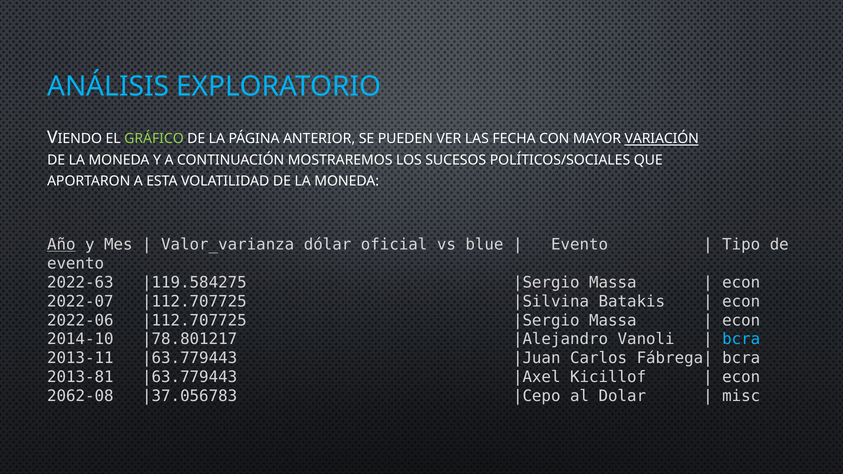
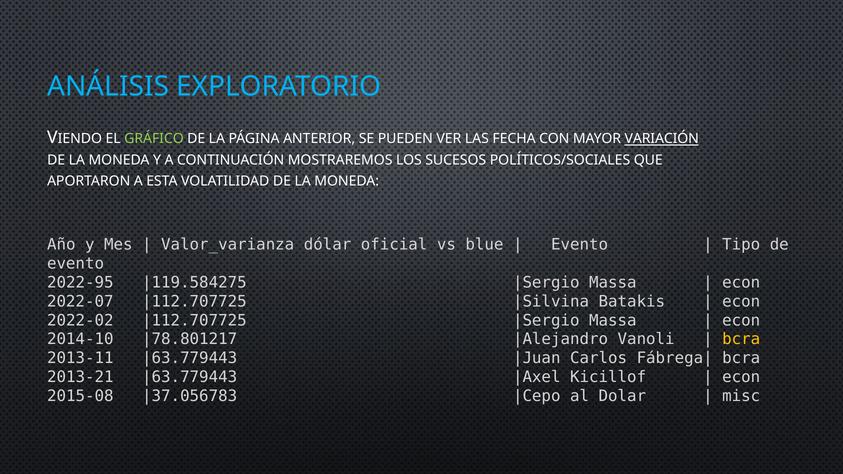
Año underline: present -> none (61, 245)
2022-63: 2022-63 -> 2022-95 (80, 283)
2022-06: 2022-06 -> 2022-02 (80, 320)
bcra colour: light blue -> yellow (741, 339)
2013-81: 2013-81 -> 2013-21 (80, 377)
2062-08: 2062-08 -> 2015-08 (80, 396)
